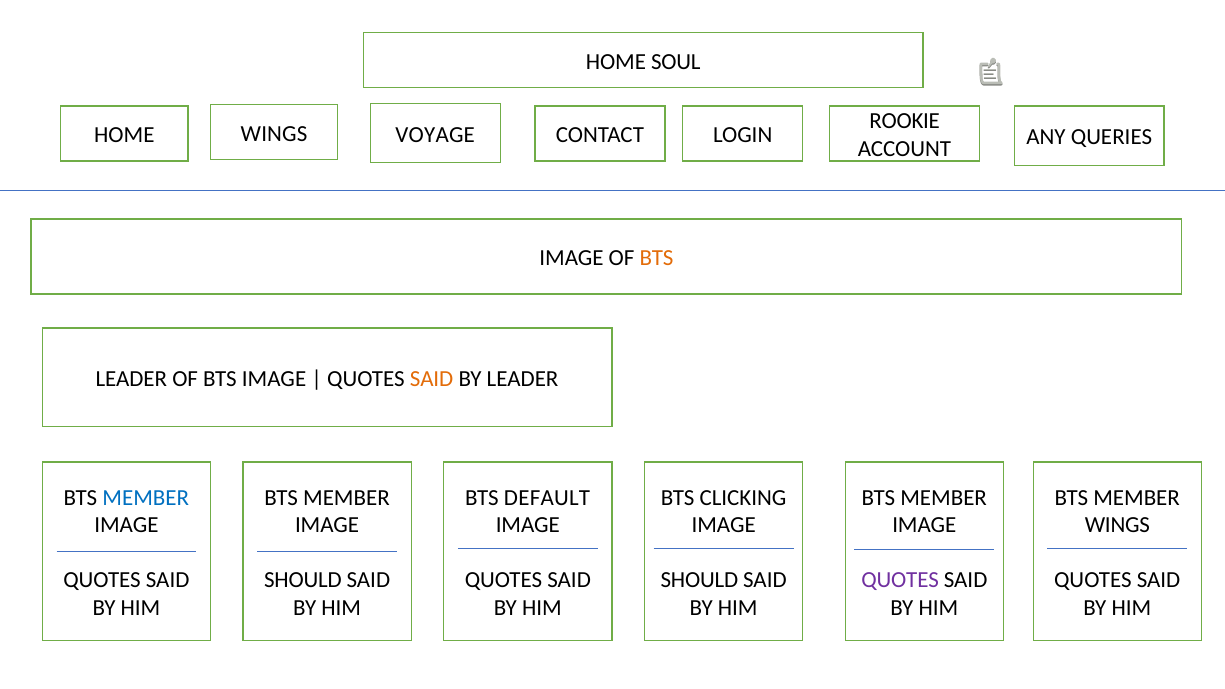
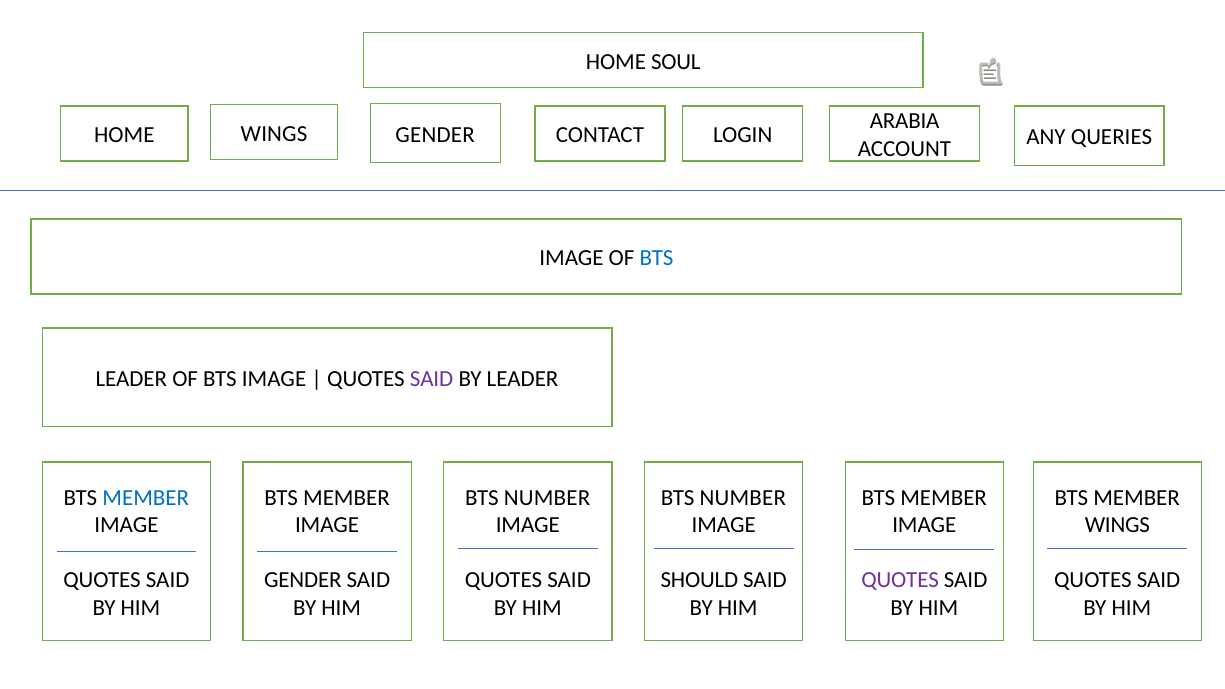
ROOKIE: ROOKIE -> ARABIA (905, 121)
VOYAGE: VOYAGE -> GENDER (435, 134)
BTS colour: orange -> blue (657, 258)
SAID colour: orange -> purple (432, 379)
DEFAULT: DEFAULT -> NUMBER (547, 498)
CLICKING: CLICKING -> NUMBER (743, 498)
SHOULD: SHOULD -> GENDER (303, 580)
